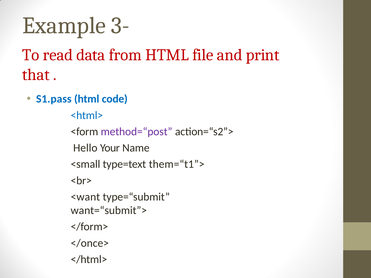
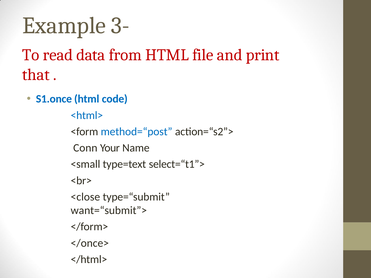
S1.pass: S1.pass -> S1.once (54, 99)
method=“post colour: purple -> blue (137, 132)
Hello: Hello -> Conn (85, 148)
them=“t1”>: them=“t1”> -> select=“t1”> (177, 164)
<want: <want -> <close (85, 197)
